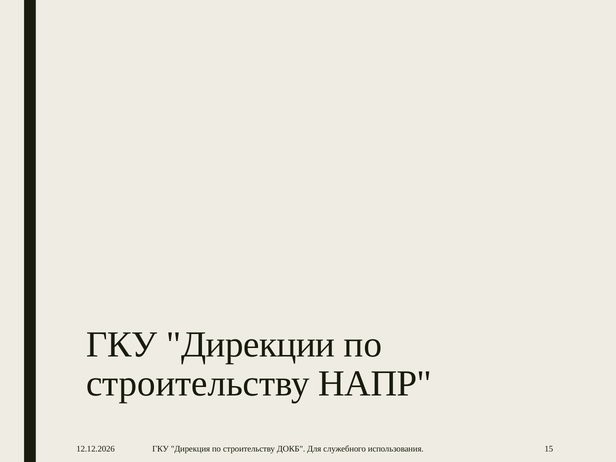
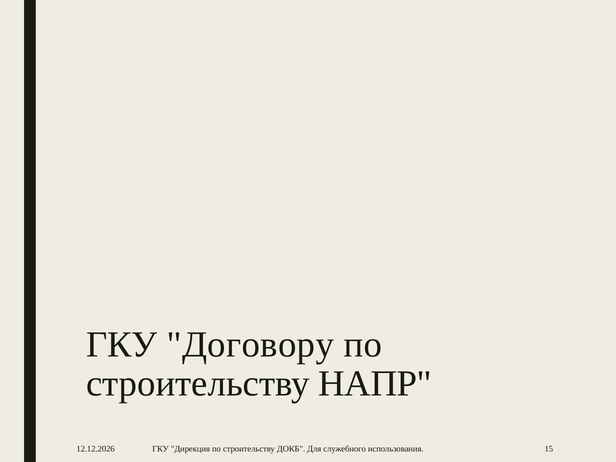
Дирекции: Дирекции -> Договору (250, 345)
